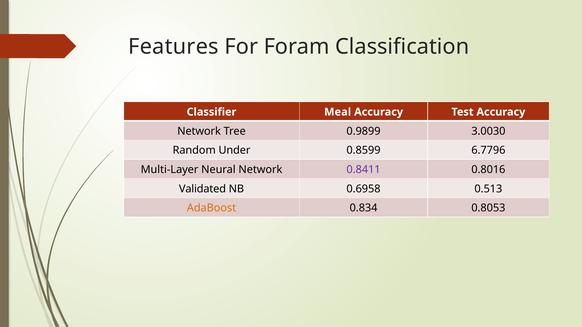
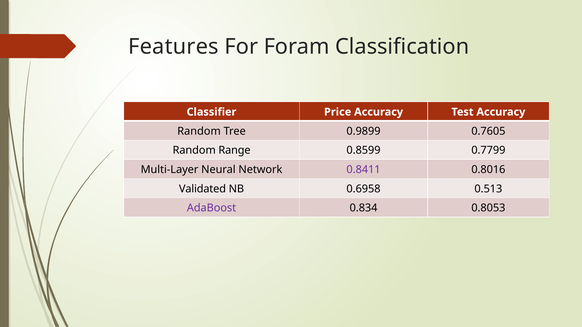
Meal: Meal -> Price (338, 112)
Network: Network -> Random (199, 131)
3.0030: 3.0030 -> 0.7605 (488, 131)
Under: Under -> Range (235, 151)
6.7796: 6.7796 -> 0.7799 (488, 151)
AdaBoost colour: orange -> purple (212, 208)
